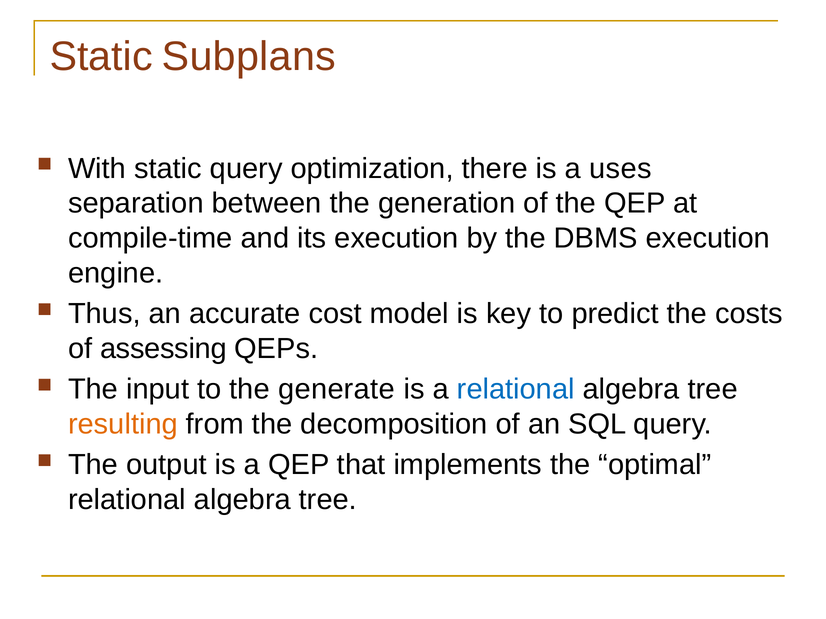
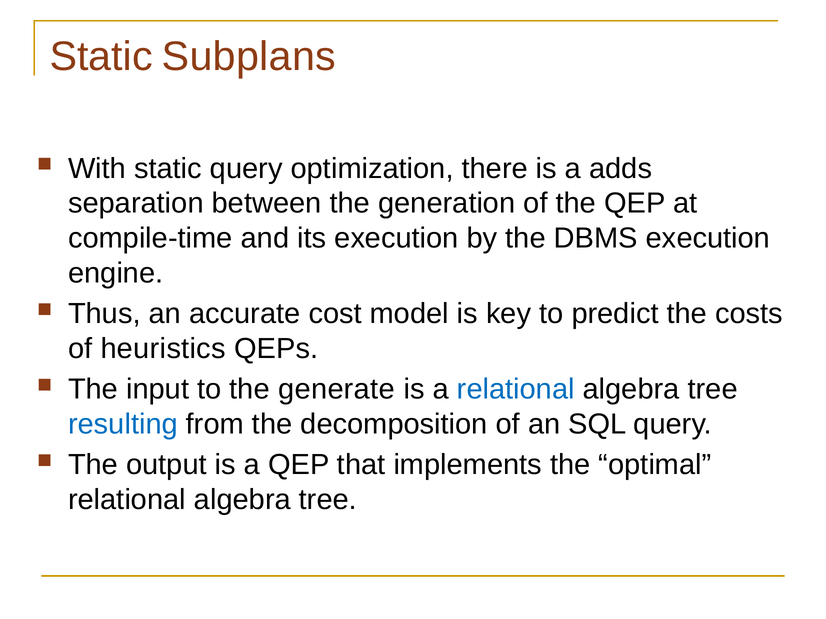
uses: uses -> adds (621, 169)
assessing: assessing -> heuristics (163, 349)
resulting colour: orange -> blue (123, 424)
